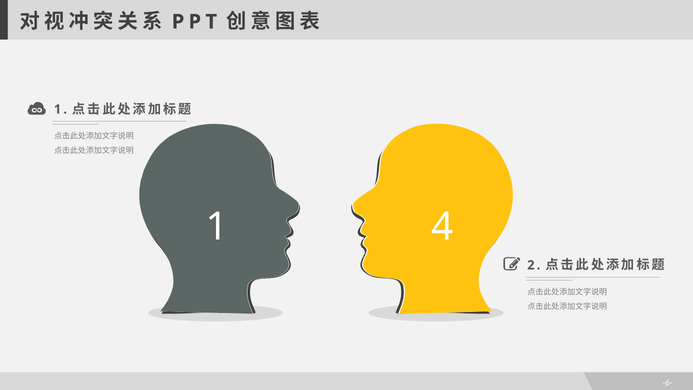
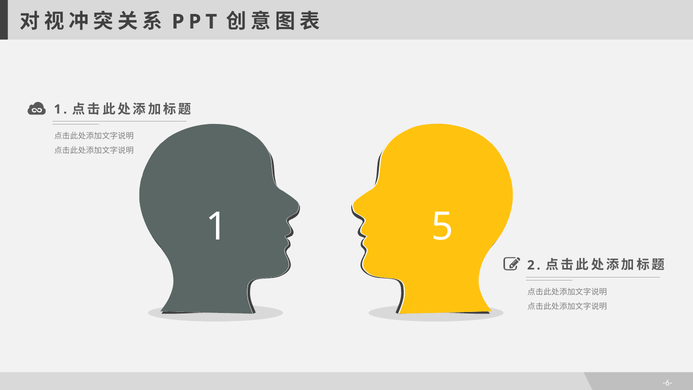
4: 4 -> 5 (442, 227)
